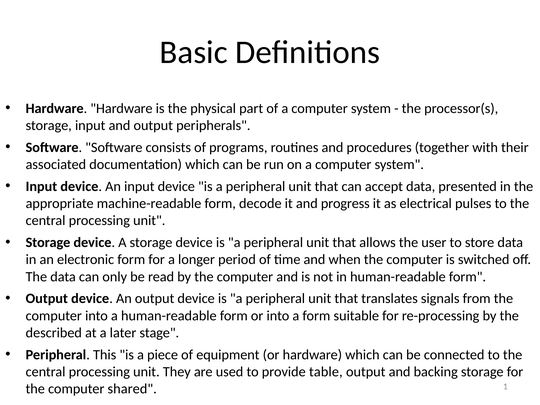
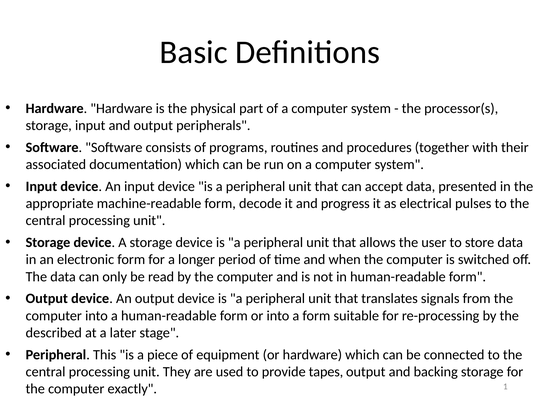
table: table -> tapes (326, 372)
shared: shared -> exactly (132, 389)
